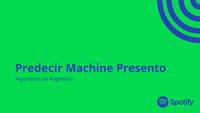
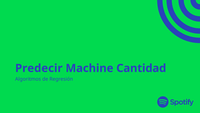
Presento: Presento -> Cantidad (141, 68)
